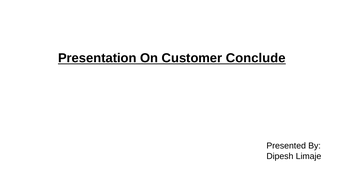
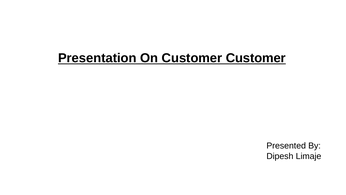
Customer Conclude: Conclude -> Customer (256, 58)
